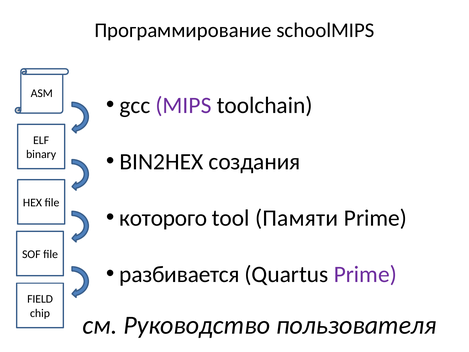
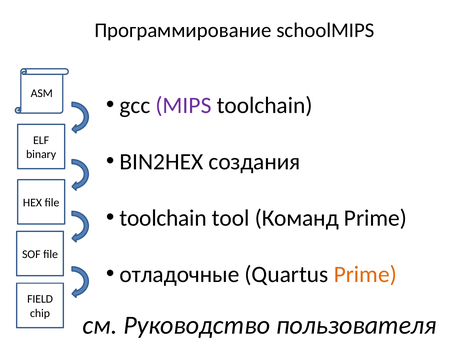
которого: которого -> toolchain (163, 218)
Памяти: Памяти -> Команд (297, 218)
разбивается: разбивается -> отладочные (179, 274)
Prime colour: purple -> orange (365, 274)
